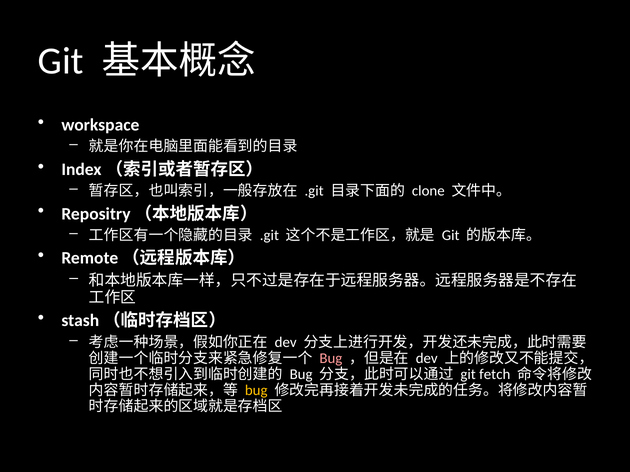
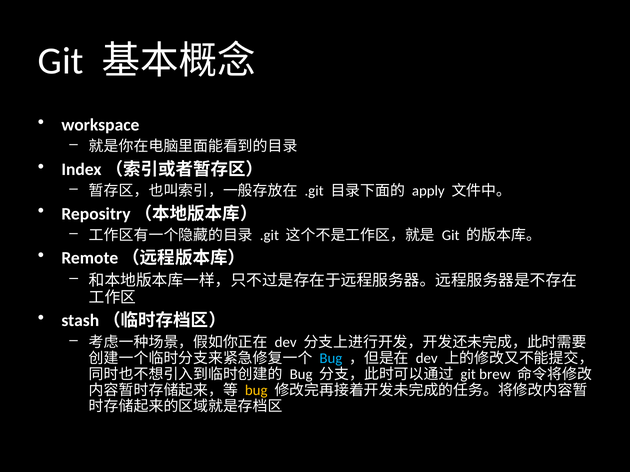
clone: clone -> apply (428, 191)
Bug colour: pink -> light blue (331, 359)
fetch: fetch -> brew (495, 375)
